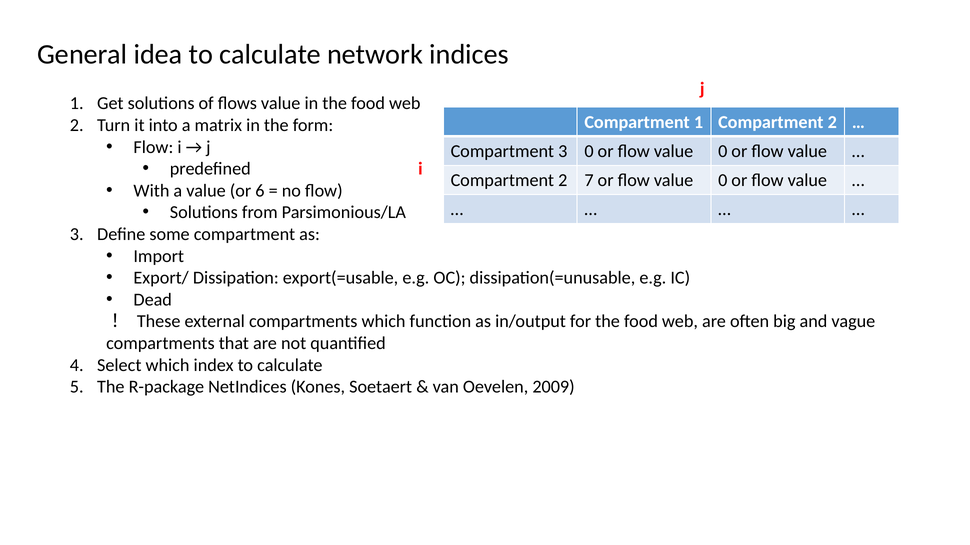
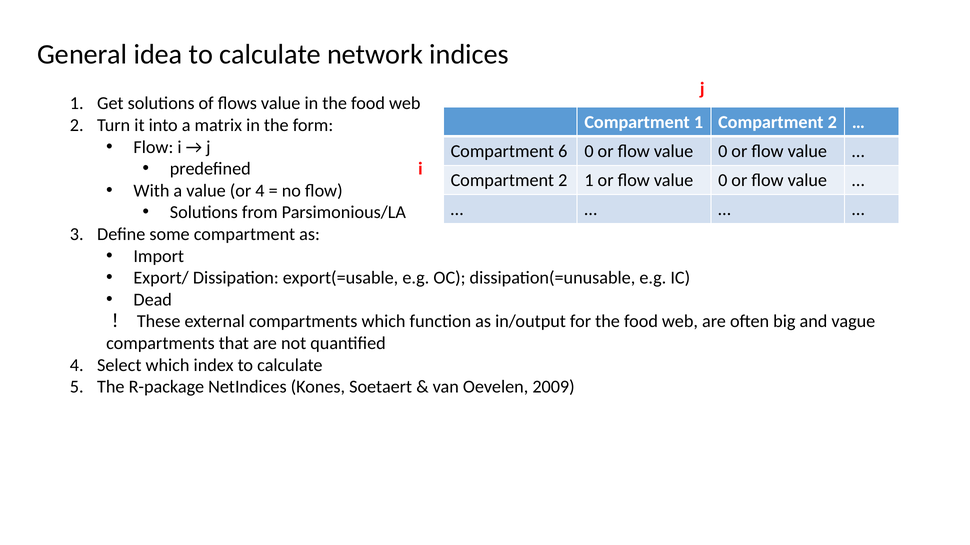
Compartment 3: 3 -> 6 (563, 151)
2 7: 7 -> 1 (589, 181)
or 6: 6 -> 4 (260, 191)
